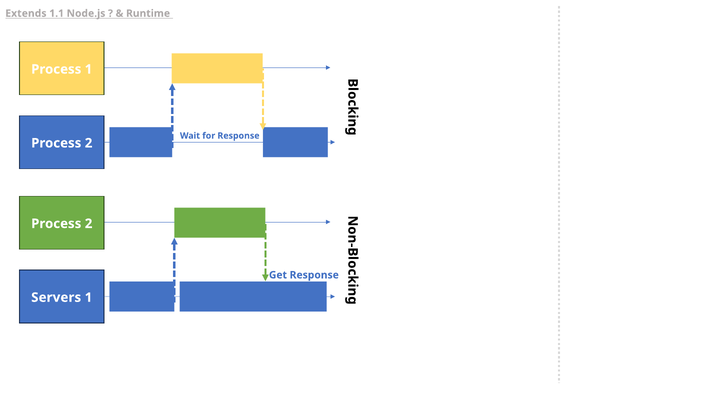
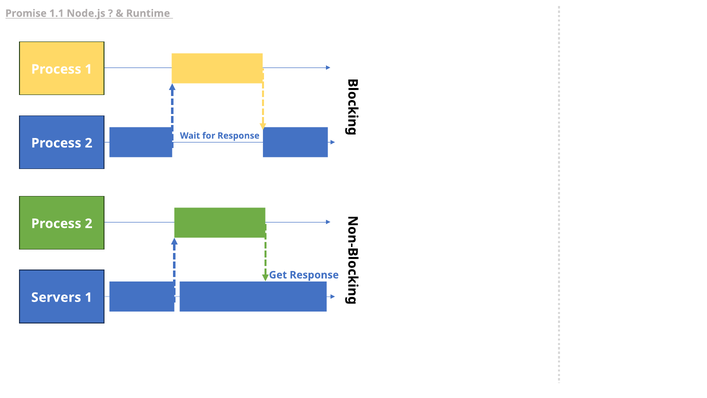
Extends: Extends -> Promise (26, 13)
